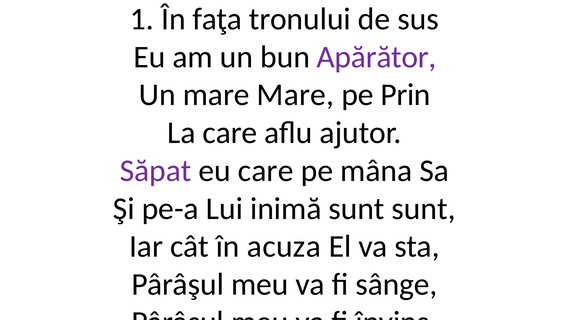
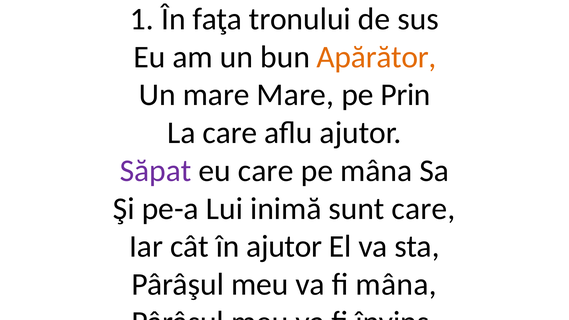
Apărător colour: purple -> orange (376, 57)
sunt sunt: sunt -> care (423, 209)
în acuza: acuza -> ajutor (284, 247)
fi sânge: sânge -> mâna (396, 285)
